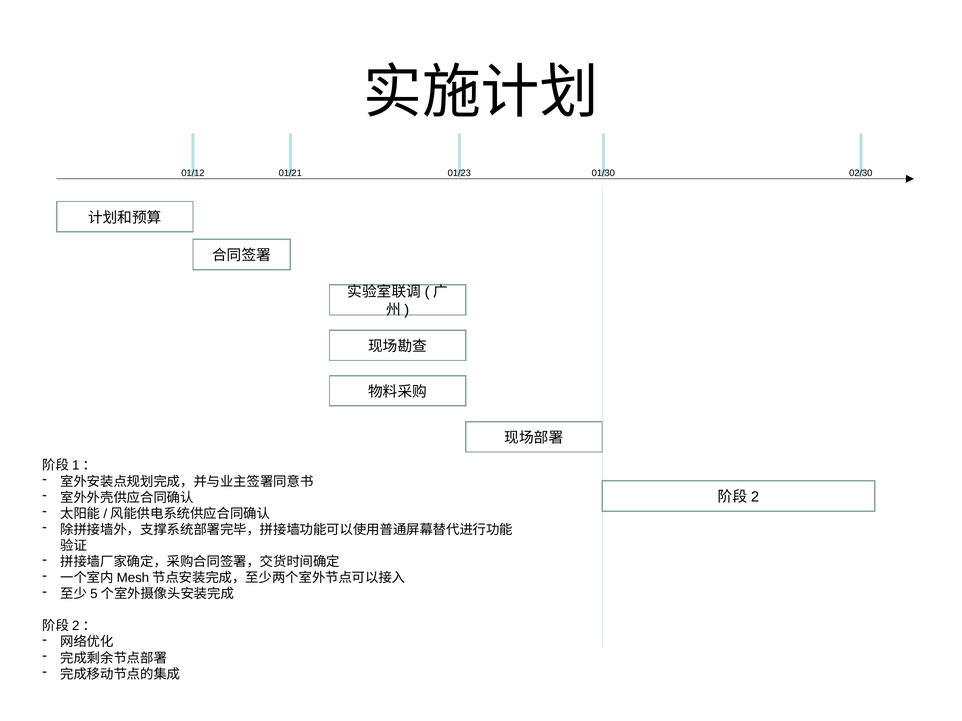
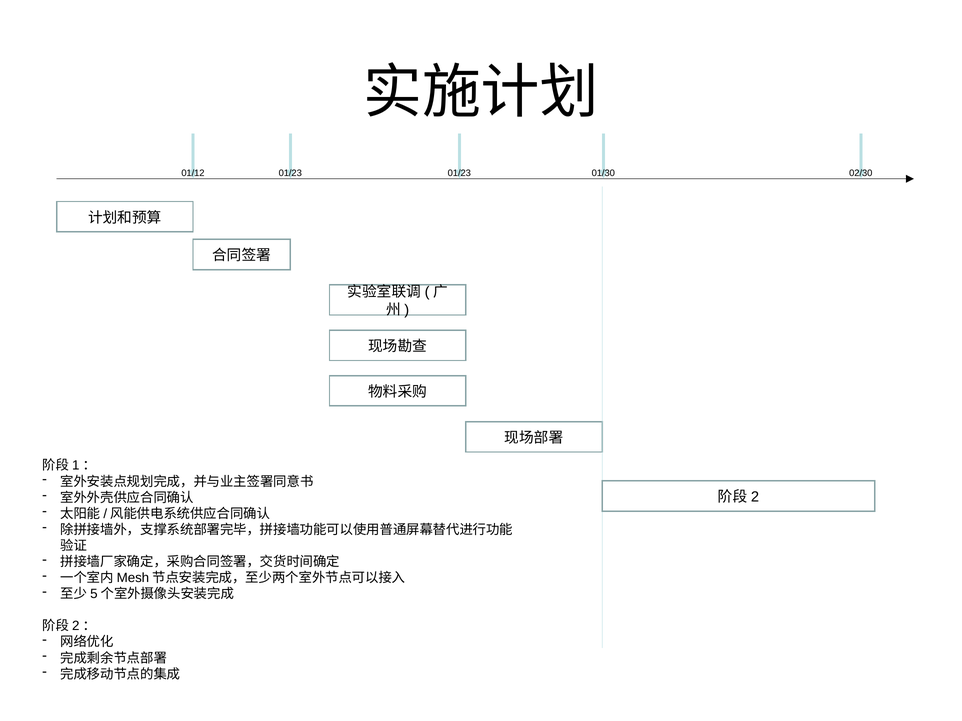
01/12 01/21: 01/21 -> 01/23 (290, 173)
